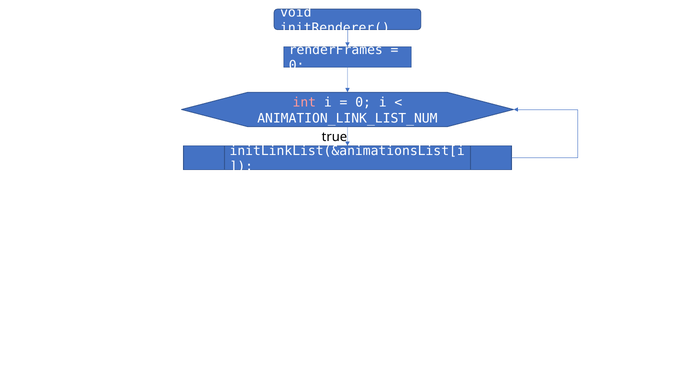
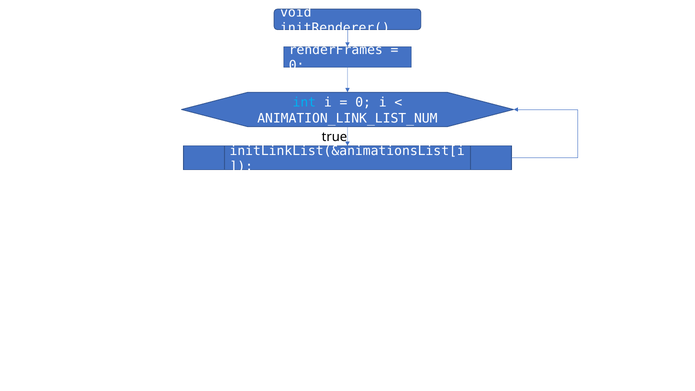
int colour: pink -> light blue (304, 103)
